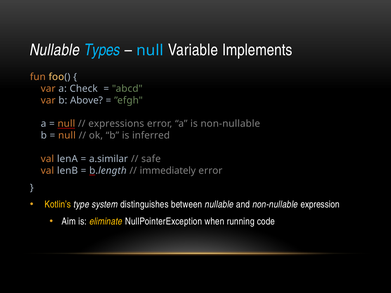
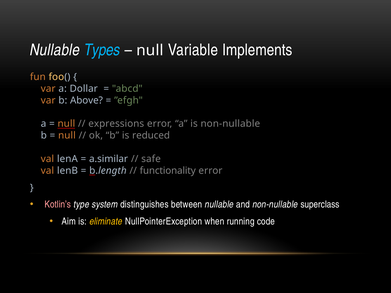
null colour: light blue -> white (150, 50)
Check: Check -> Dollar (84, 89)
inferred: inferred -> reduced (151, 136)
immediately: immediately -> functionality (168, 171)
Kotlin’s colour: yellow -> pink (58, 205)
expression: expression -> superclass (320, 205)
